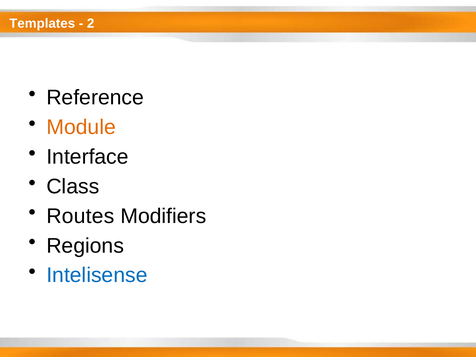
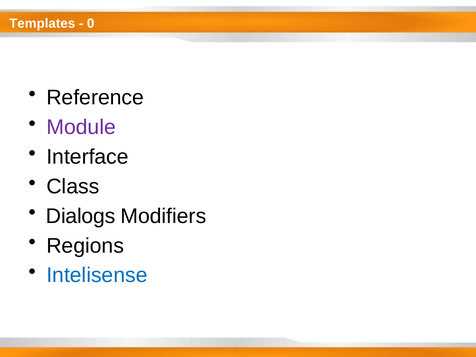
2: 2 -> 0 (91, 23)
Module colour: orange -> purple (81, 127)
Routes: Routes -> Dialogs (81, 216)
